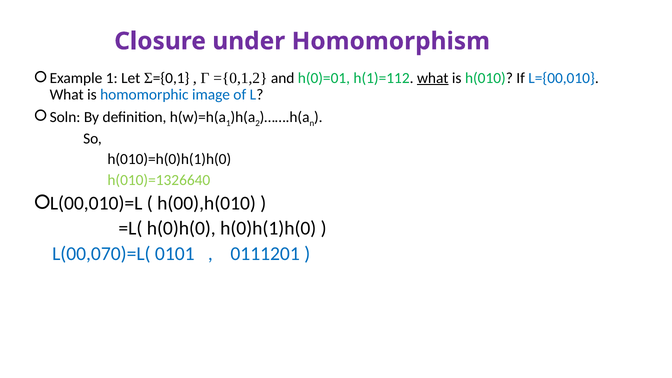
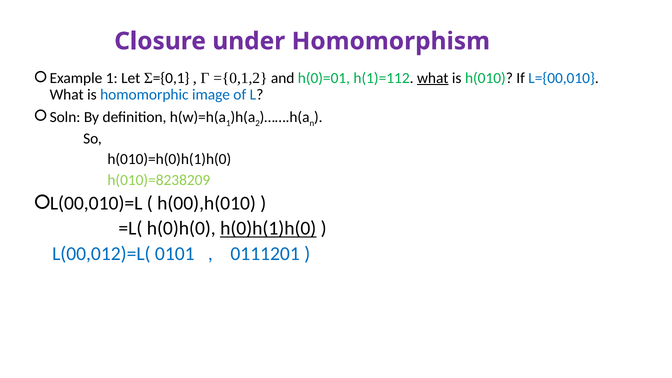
h(010)=1326640: h(010)=1326640 -> h(010)=8238209 (159, 180)
h(0)h(1)h(0 underline: none -> present (268, 228)
L(00,070)=L(: L(00,070)=L( -> L(00,012)=L( (101, 254)
